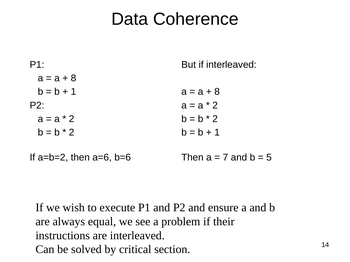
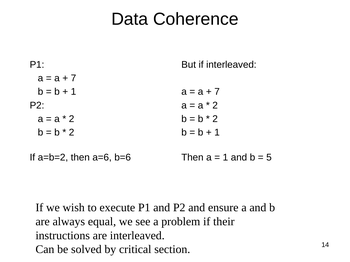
8: 8 -> 7 (74, 78)
8: 8 -> 7 (217, 92)
7: 7 -> 1 (225, 158)
